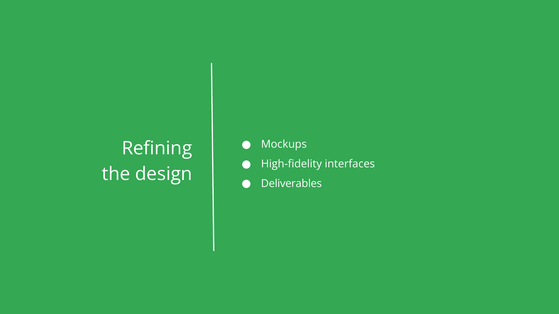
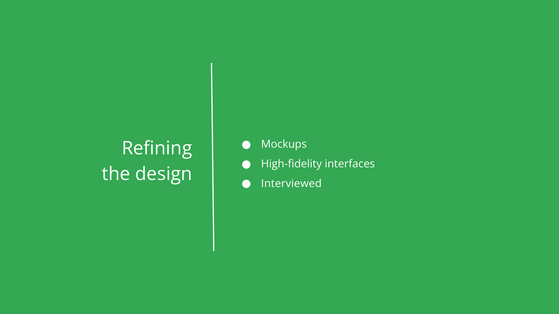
Deliverables: Deliverables -> Interviewed (291, 184)
